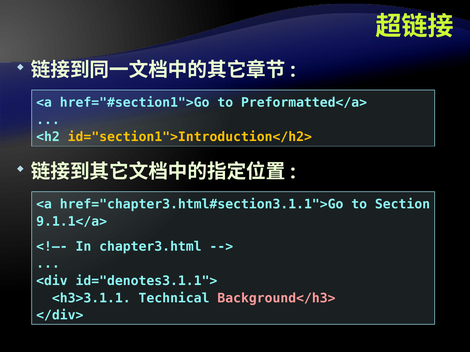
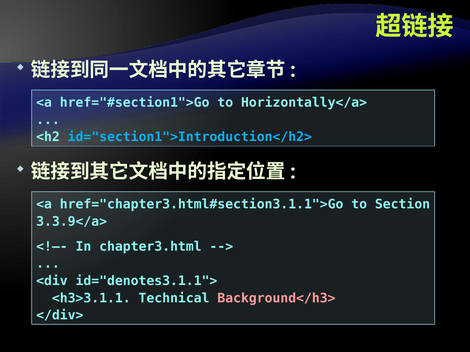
Preformatted</a>: Preformatted</a> -> Horizontally</a> (304, 103)
id="section1">Introduction</h2> colour: yellow -> light blue (190, 137)
9.1.1</a>: 9.1.1</a> -> 3.3.9</a> (72, 222)
